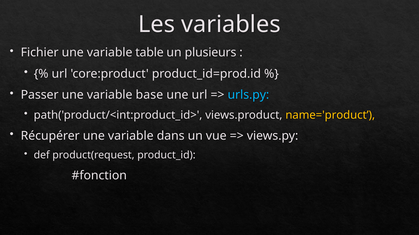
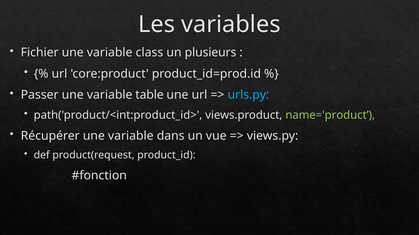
table: table -> class (149, 53)
base: base -> table (150, 95)
name='product colour: yellow -> light green (330, 115)
